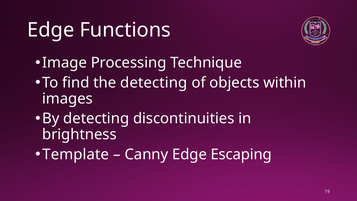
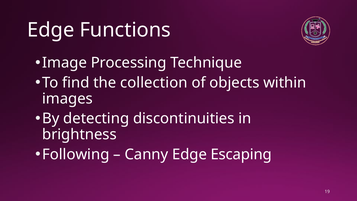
the detecting: detecting -> collection (154, 83)
Template: Template -> Following (76, 154)
